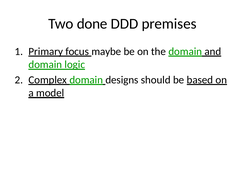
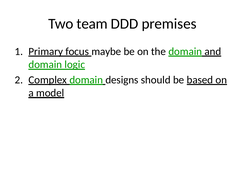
done: done -> team (92, 24)
